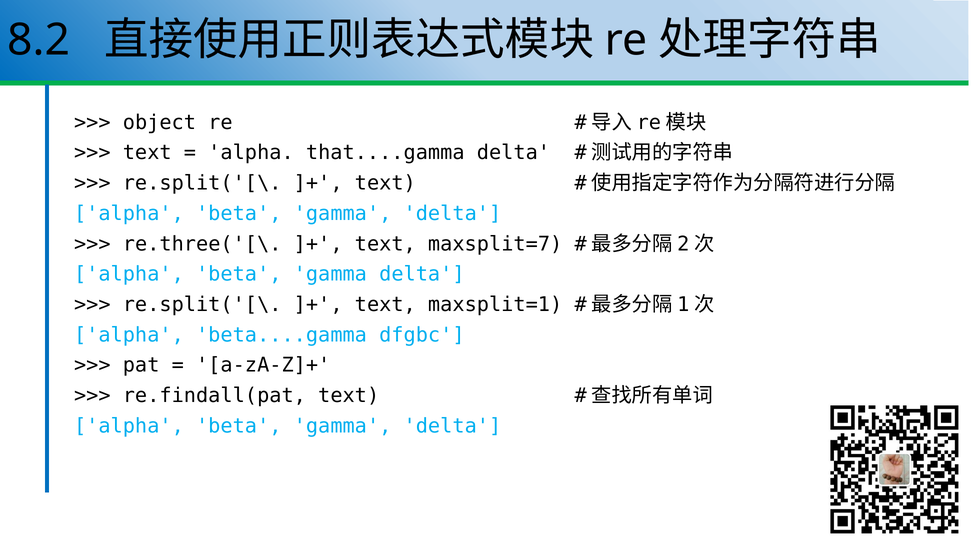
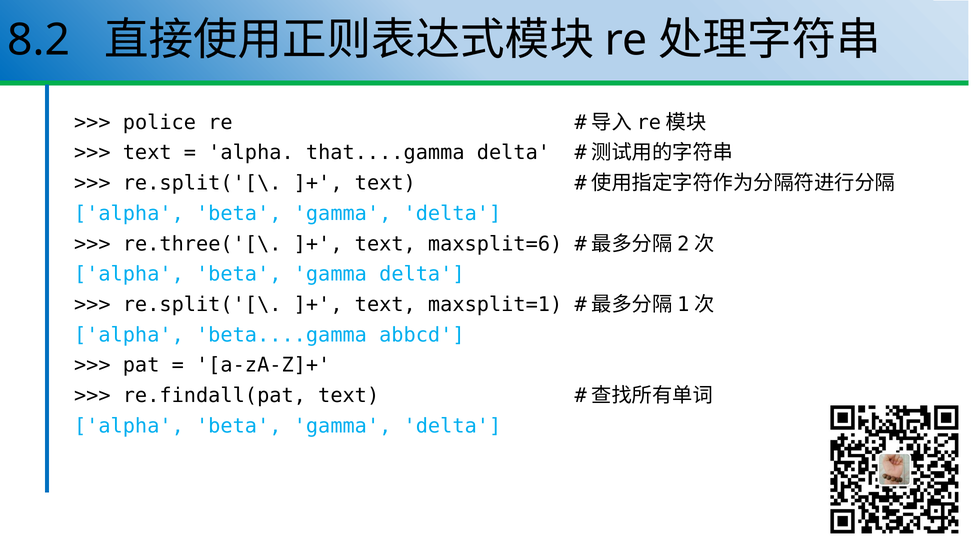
object: object -> police (159, 122)
maxsplit=7: maxsplit=7 -> maxsplit=6 (495, 244)
dfgbc: dfgbc -> abbcd (422, 335)
